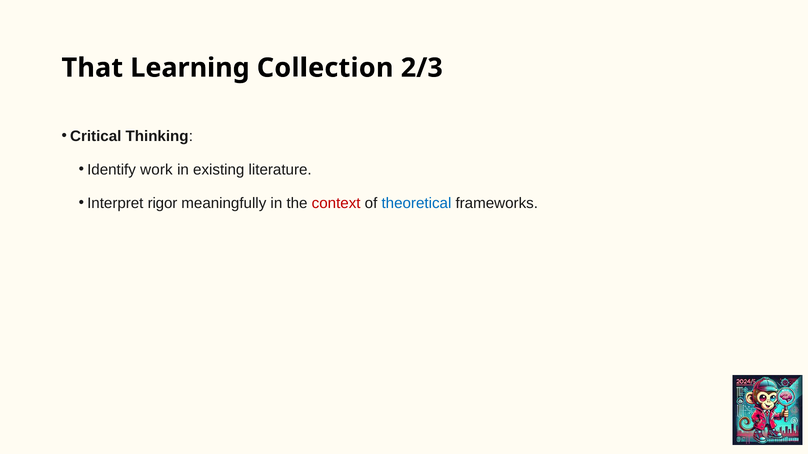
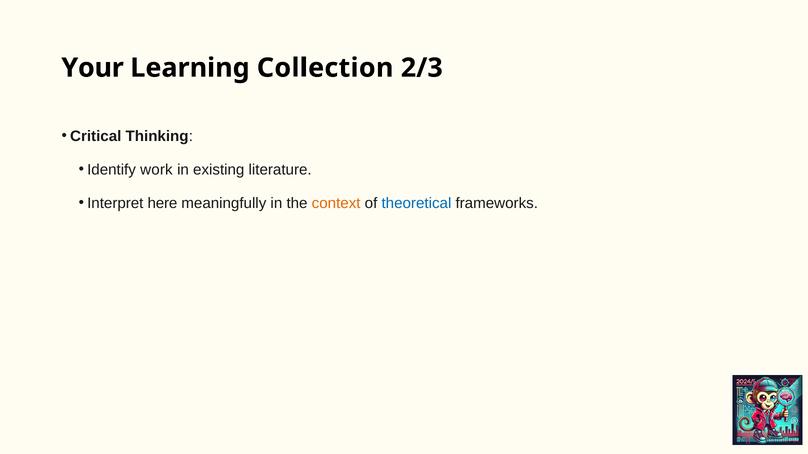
That: That -> Your (93, 68)
rigor: rigor -> here (162, 204)
context colour: red -> orange (336, 204)
